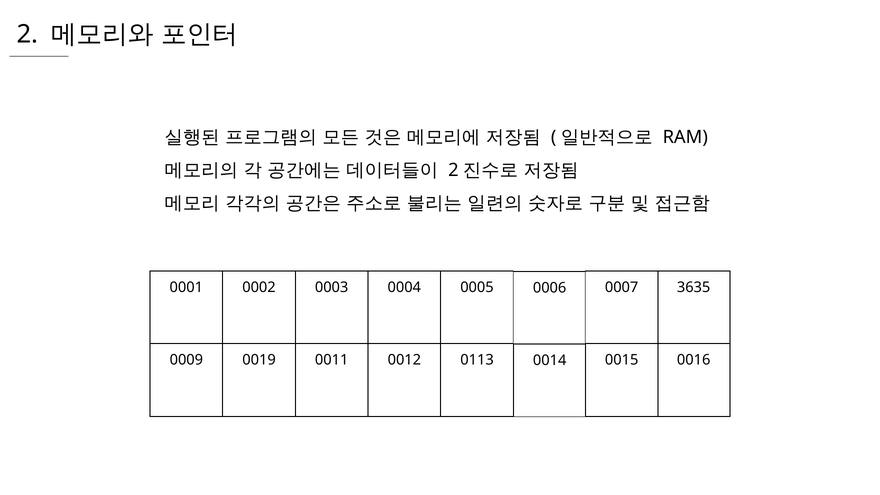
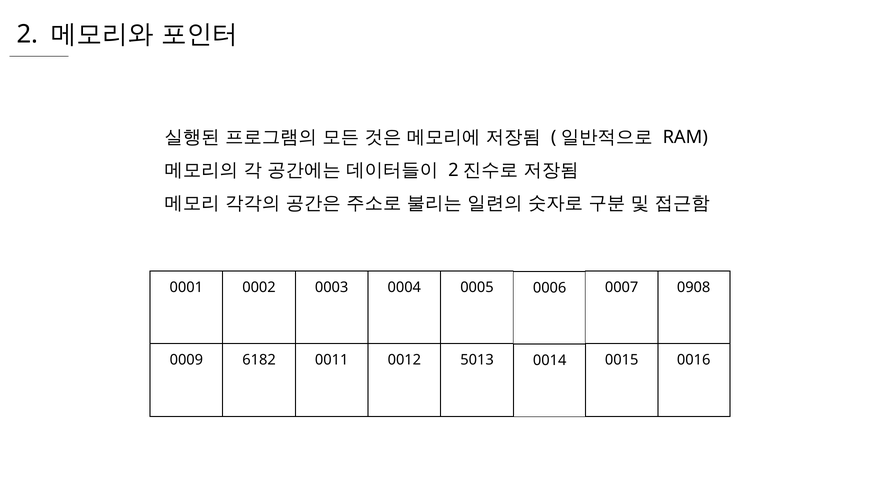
3635: 3635 -> 0908 (694, 287)
0019: 0019 -> 6182 (259, 360)
0113: 0113 -> 5013 (477, 360)
